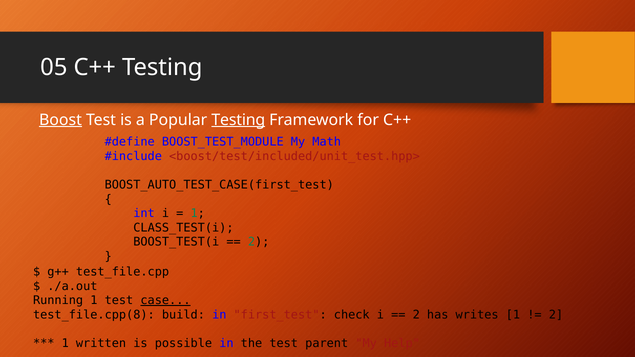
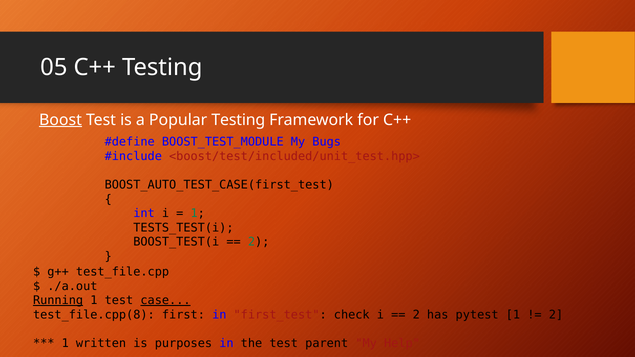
Testing underline: present -> none (238, 120)
Math: Math -> Bugs (327, 142)
CLASS_TEST(i: CLASS_TEST(i -> TESTS_TEST(i (183, 228)
Running underline: none -> present (58, 301)
build: build -> first (183, 315)
writes: writes -> pytest (477, 315)
possible: possible -> purposes (183, 343)
